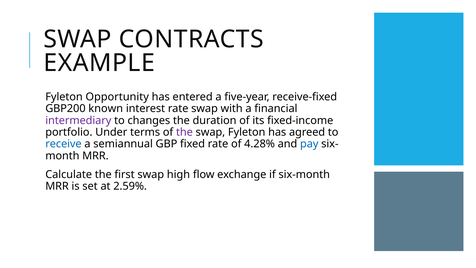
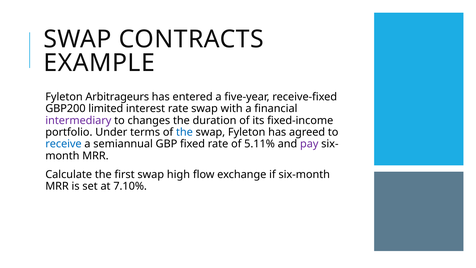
Opportunity: Opportunity -> Arbitrageurs (117, 97)
known: known -> limited (106, 109)
the colour: purple -> blue (184, 132)
4.28%: 4.28% -> 5.11% (260, 144)
pay colour: blue -> purple (309, 144)
2.59%: 2.59% -> 7.10% (130, 186)
